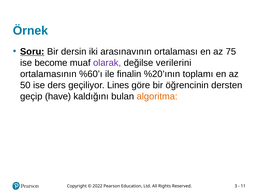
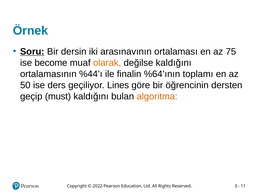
olarak colour: purple -> orange (107, 63)
değilse verilerini: verilerini -> kaldığını (174, 63)
%60’ı: %60’ı -> %44’ı (91, 74)
%20’ının: %20’ının -> %64’ının (162, 74)
have: have -> must (58, 96)
